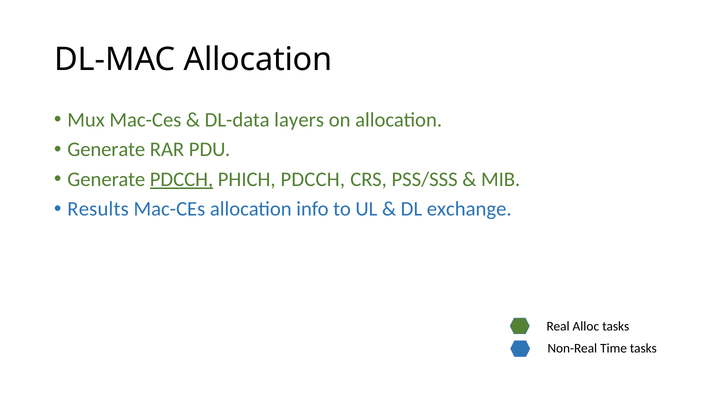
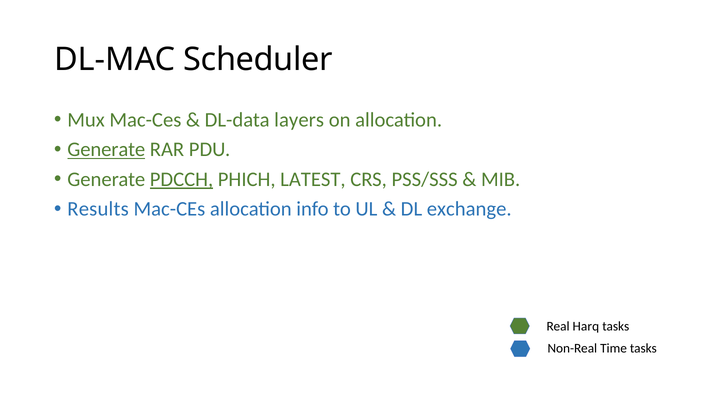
DL-MAC Allocation: Allocation -> Scheduler (258, 60)
Generate underline: none -> present (106, 150)
PHICH PDCCH: PDCCH -> LATEST (313, 179)
Alloc: Alloc -> Harq (586, 326)
